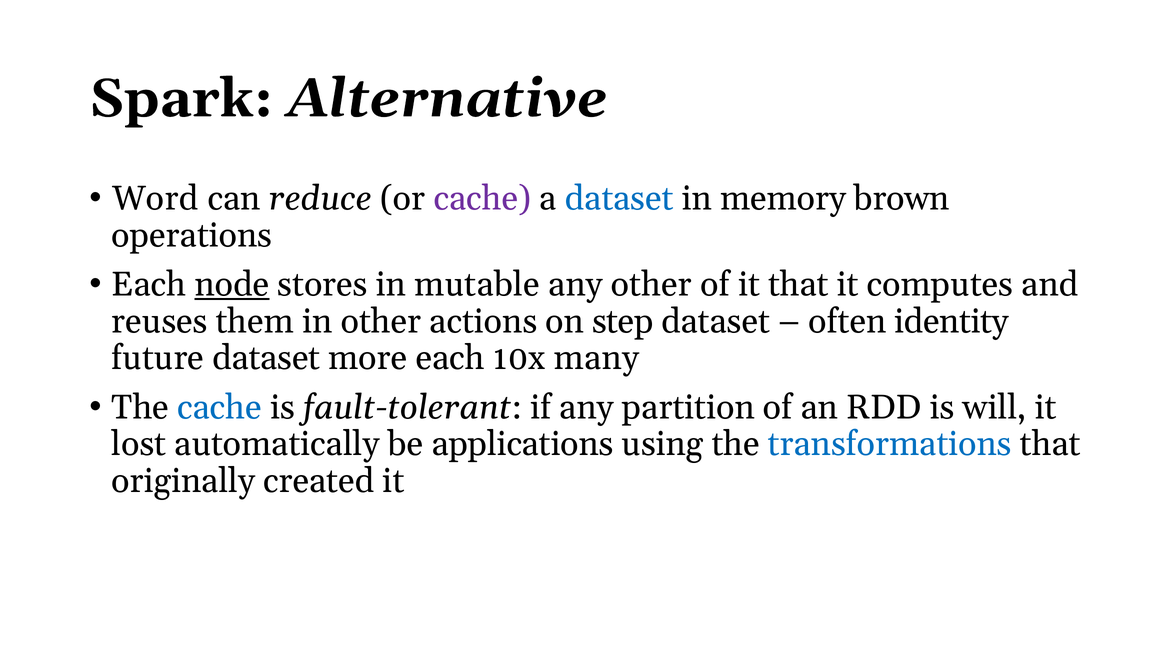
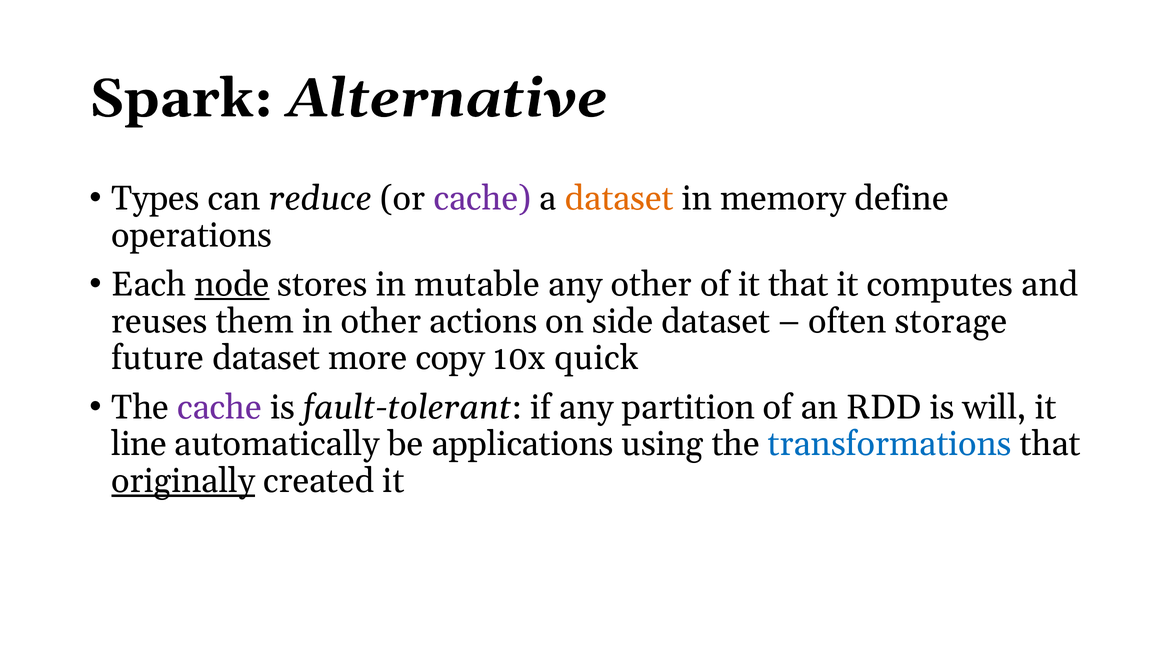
Word: Word -> Types (156, 198)
dataset colour: blue -> orange (619, 198)
brown: brown -> define (902, 198)
step: step -> side (623, 321)
identity: identity -> storage (951, 321)
more each: each -> copy (450, 358)
many: many -> quick (596, 358)
cache colour: blue -> purple (219, 407)
lost: lost -> line (139, 444)
originally underline: none -> present (183, 481)
